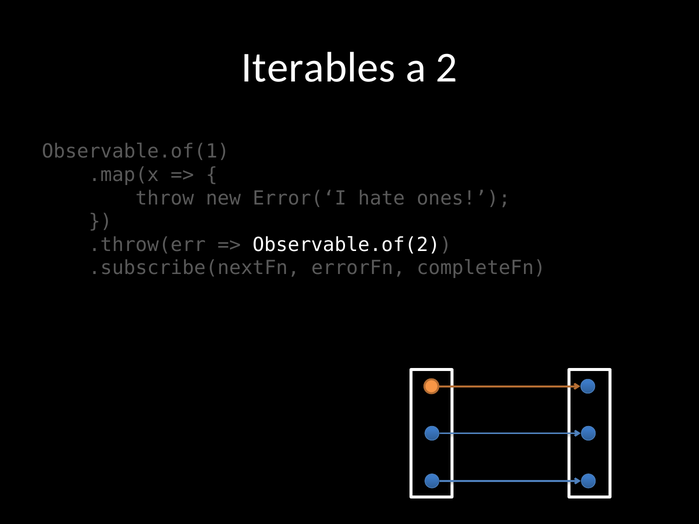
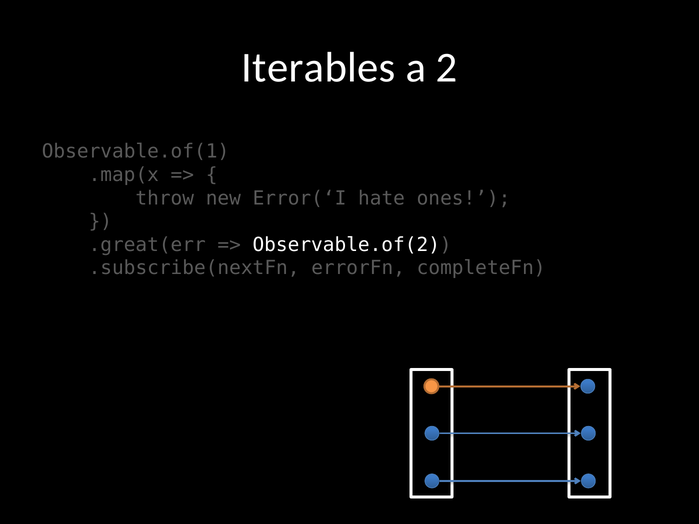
.throw(err: .throw(err -> .great(err (147, 245)
